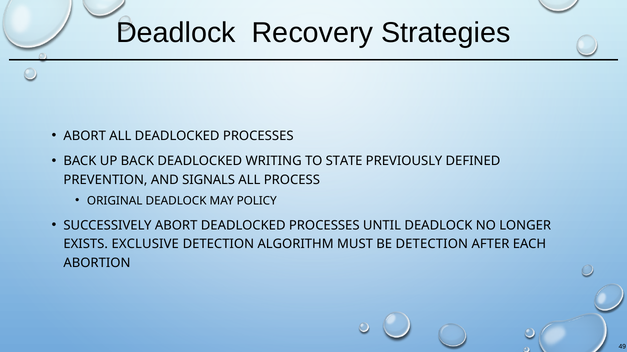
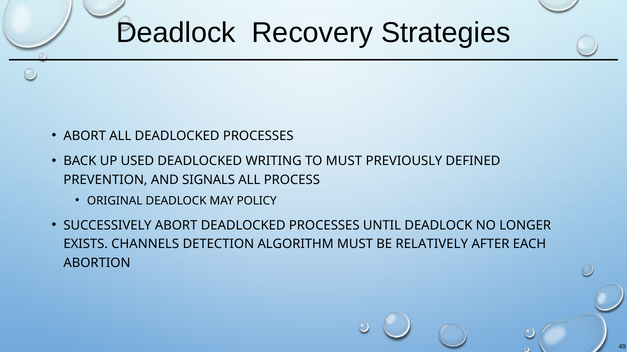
UP BACK: BACK -> USED (137, 161)
TO STATE: STATE -> MUST (344, 161)
EXCLUSIVE: EXCLUSIVE -> CHANNELS (145, 245)
BE DETECTION: DETECTION -> RELATIVELY (432, 245)
